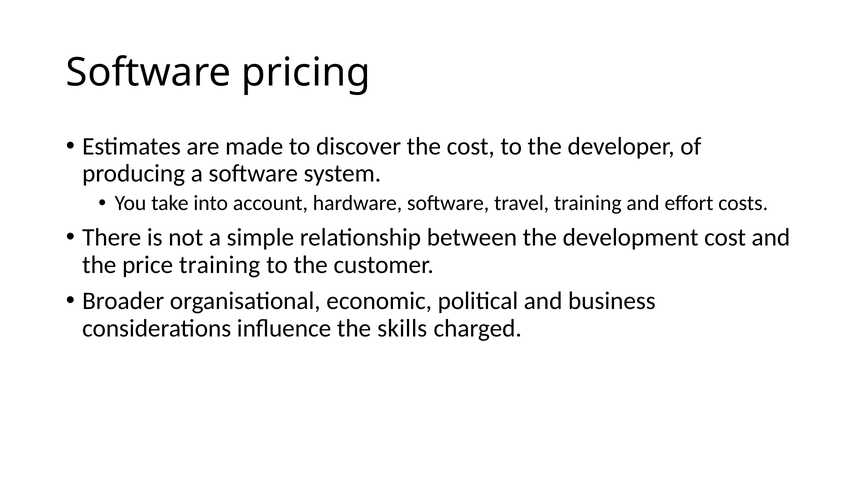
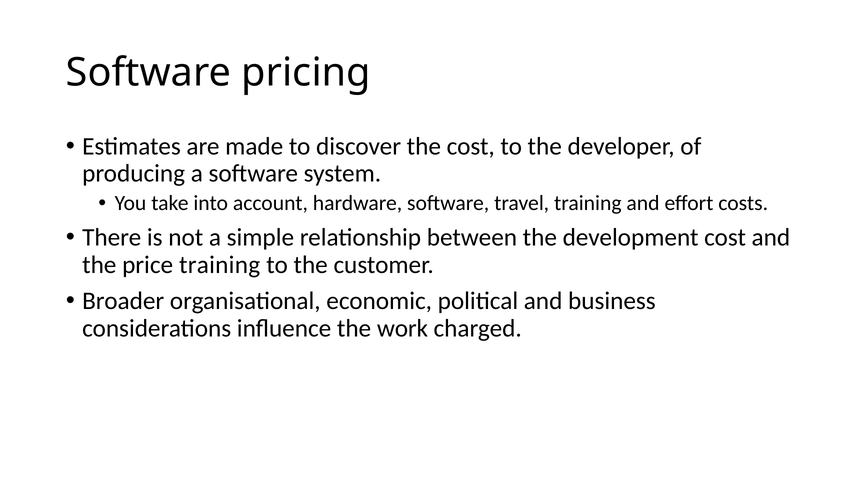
skills: skills -> work (402, 328)
